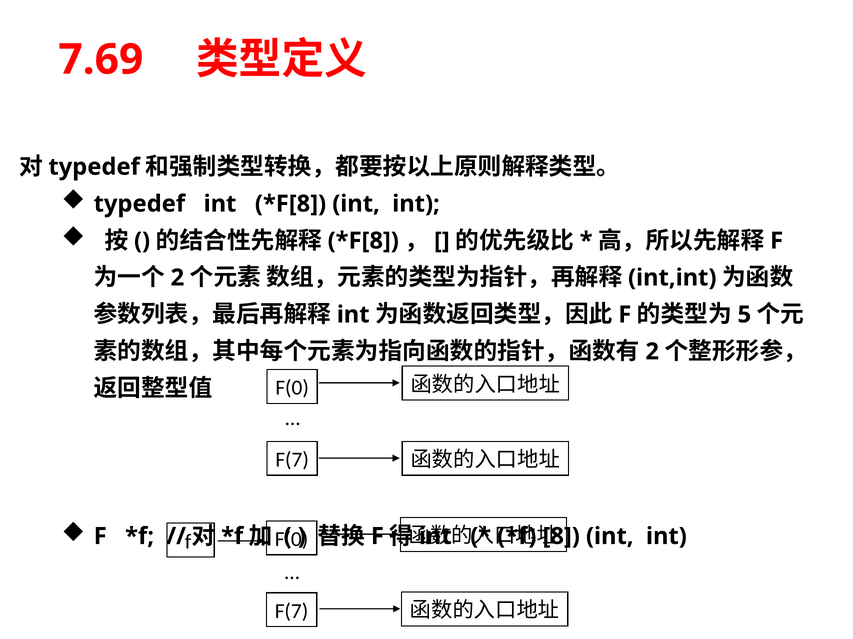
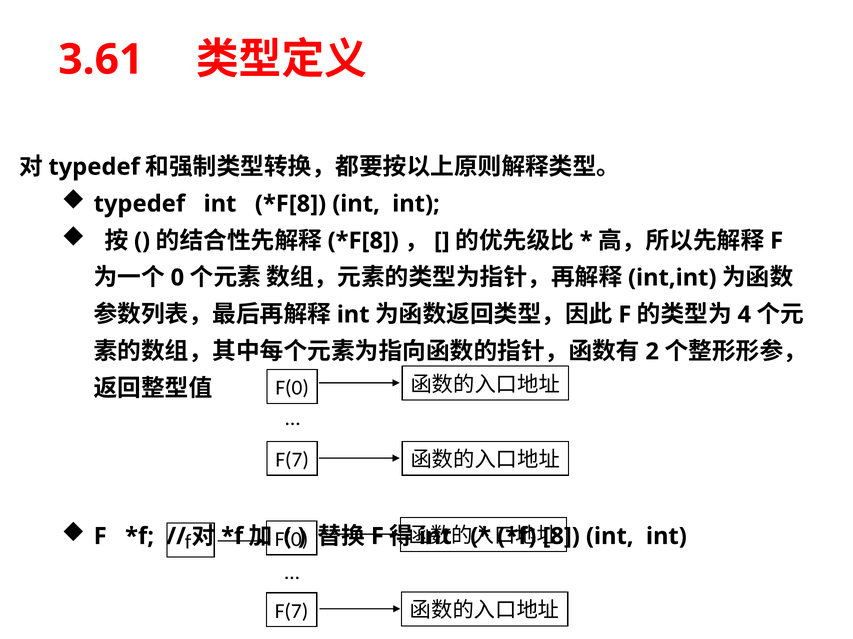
7.69: 7.69 -> 3.61 (101, 60)
2: 2 -> 0 (177, 278)
5: 5 -> 4 (744, 315)
